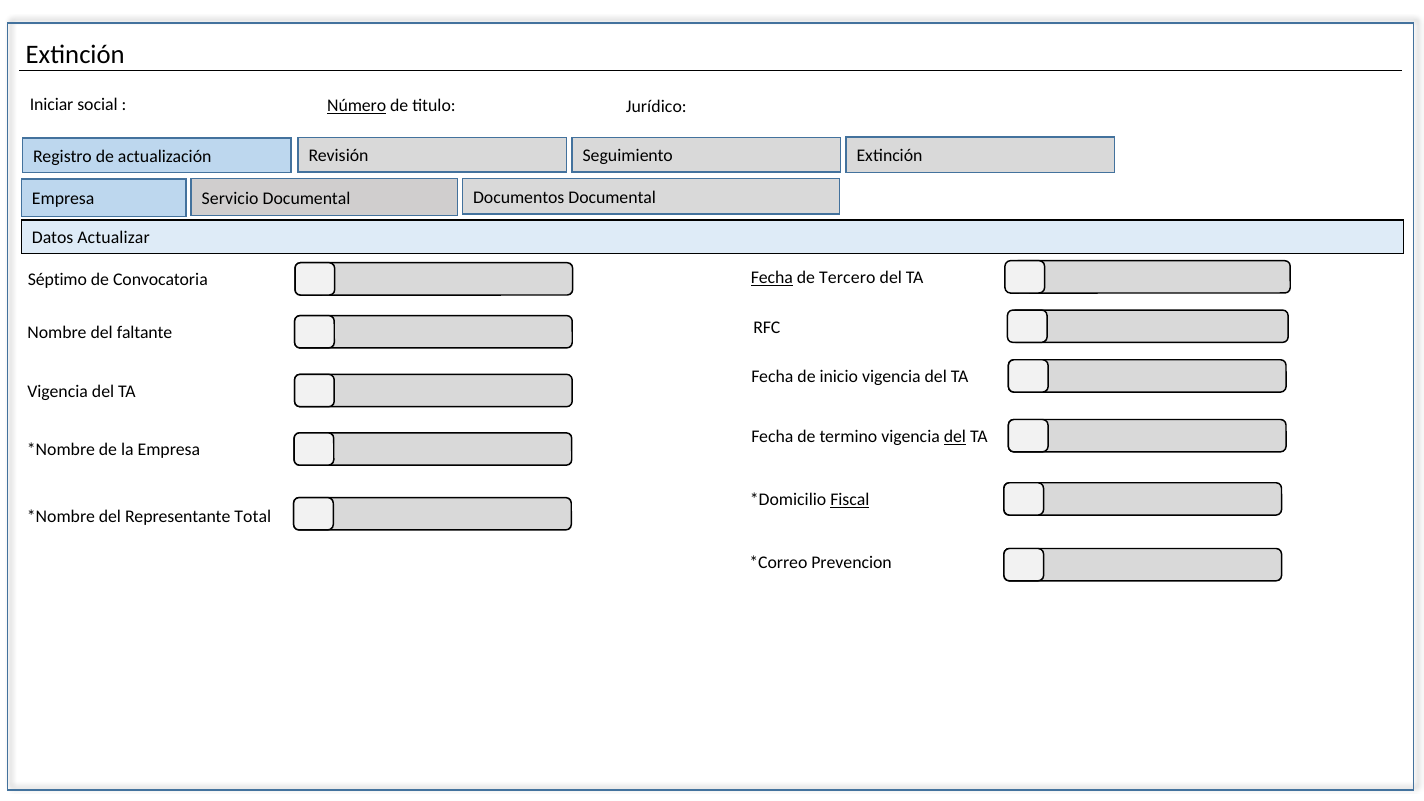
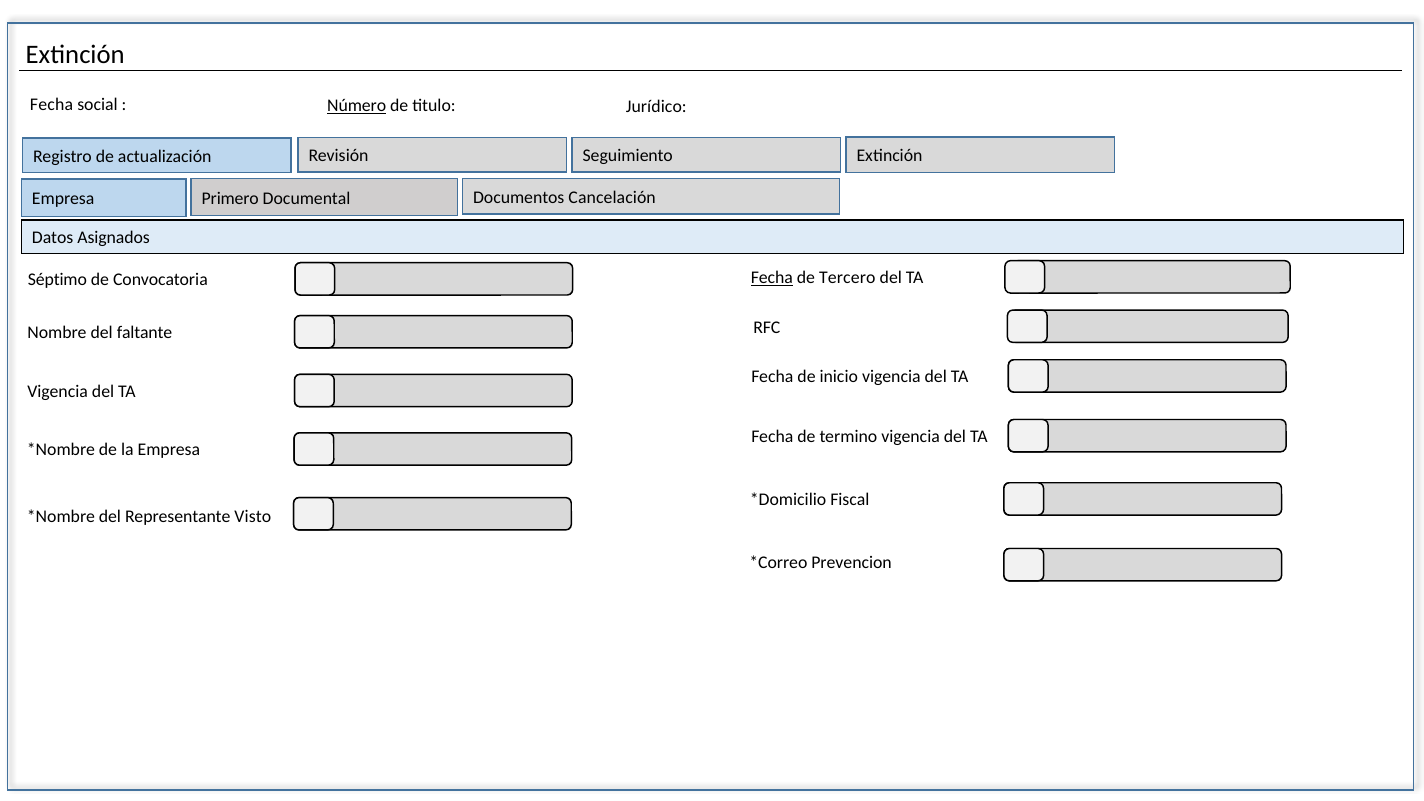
Iniciar: Iniciar -> Fecha (51, 105)
Documentos Documental: Documental -> Cancelación (612, 197)
Servicio: Servicio -> Primero (230, 198)
Actualizar: Actualizar -> Asignados (114, 238)
del underline: present -> none (955, 437)
Fiscal underline: present -> none (850, 500)
Total: Total -> Visto (253, 517)
